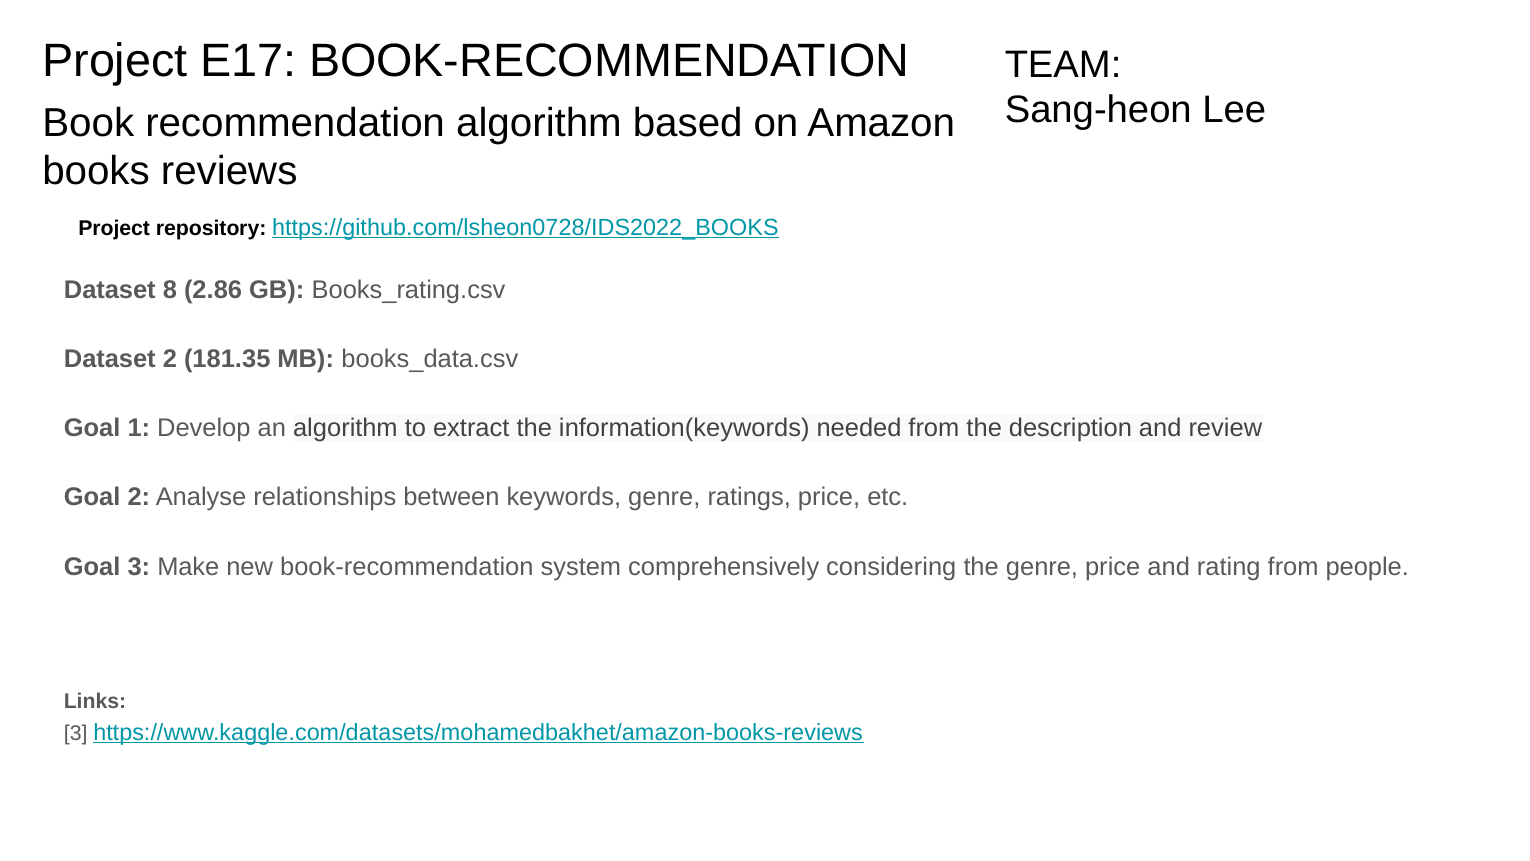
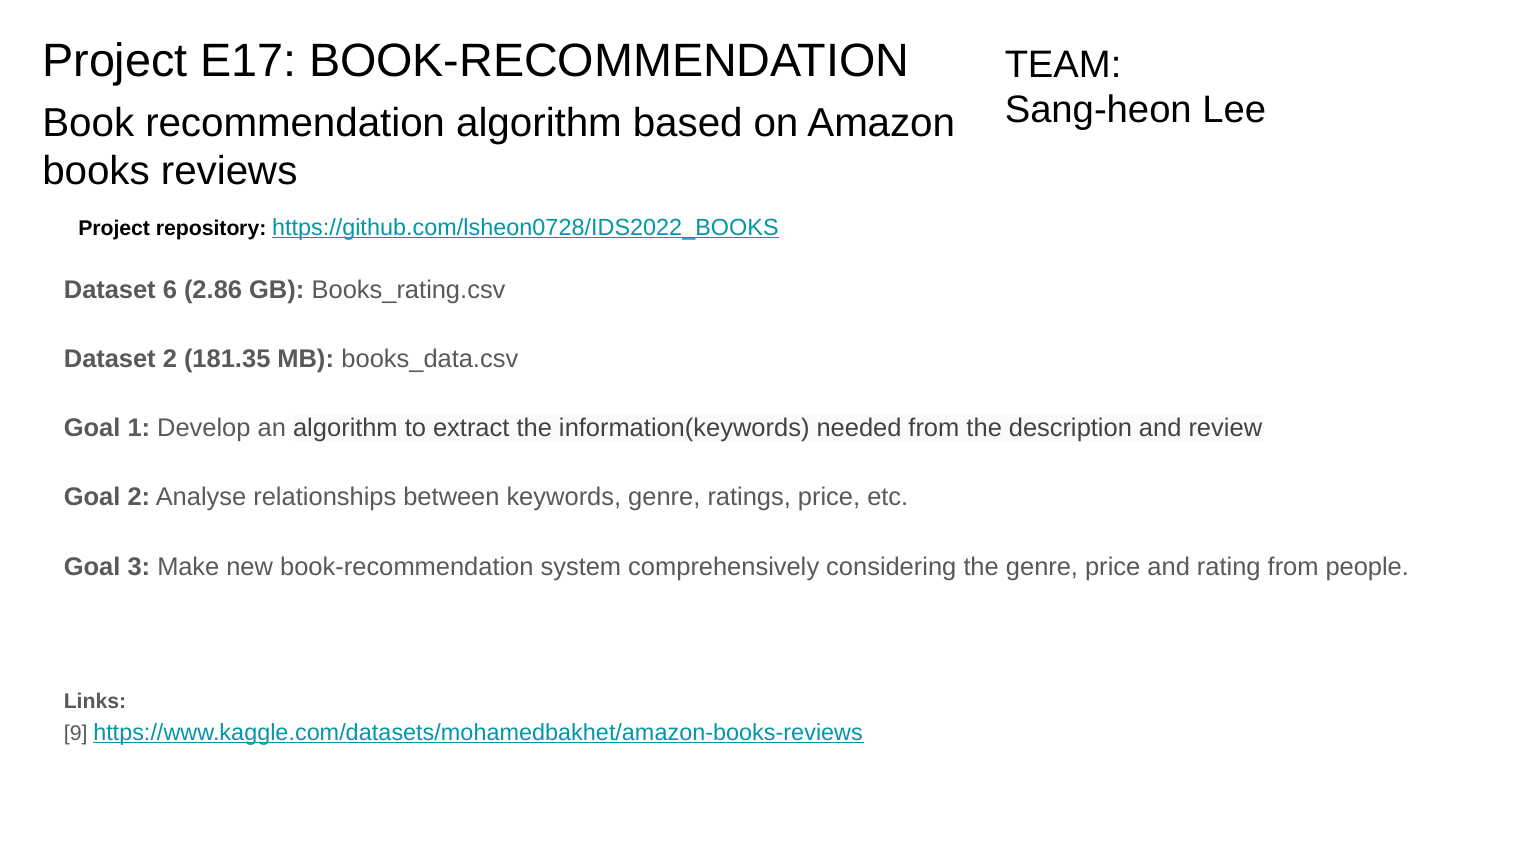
8: 8 -> 6 (170, 290)
3: 3 -> 9 (76, 733)
